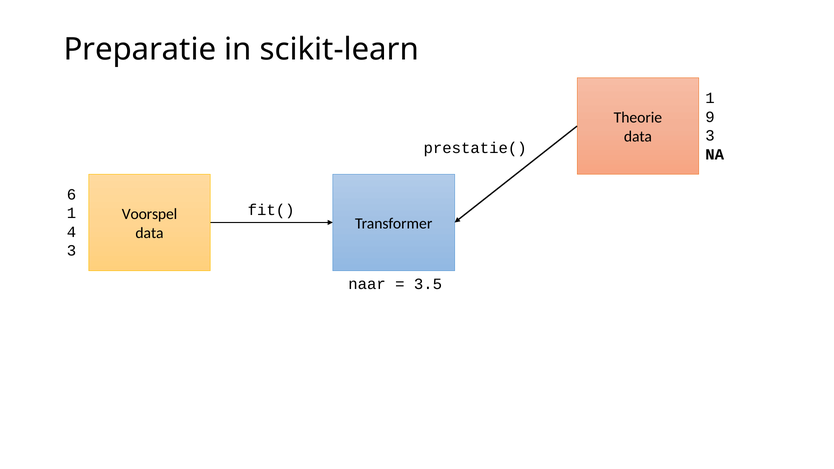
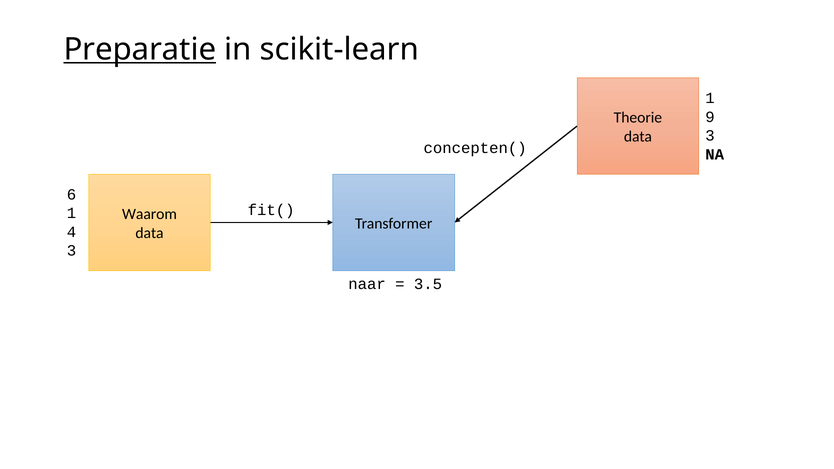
Preparatie underline: none -> present (140, 49)
prestatie(: prestatie( -> concepten( (475, 148)
Voorspel: Voorspel -> Waarom (149, 214)
